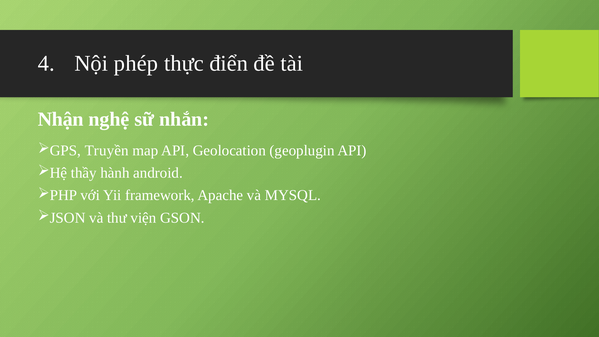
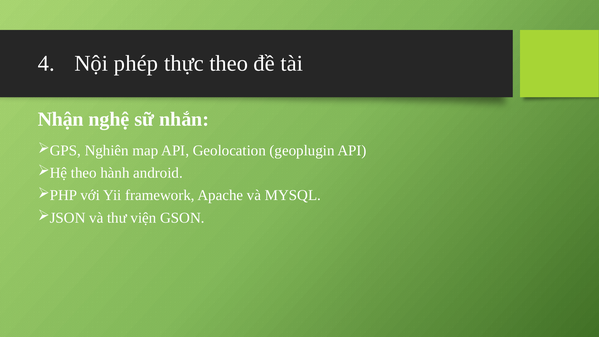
thực điển: điển -> theo (229, 63)
Truyền: Truyền -> Nghiên (107, 150)
thầy: thầy -> theo (84, 173)
